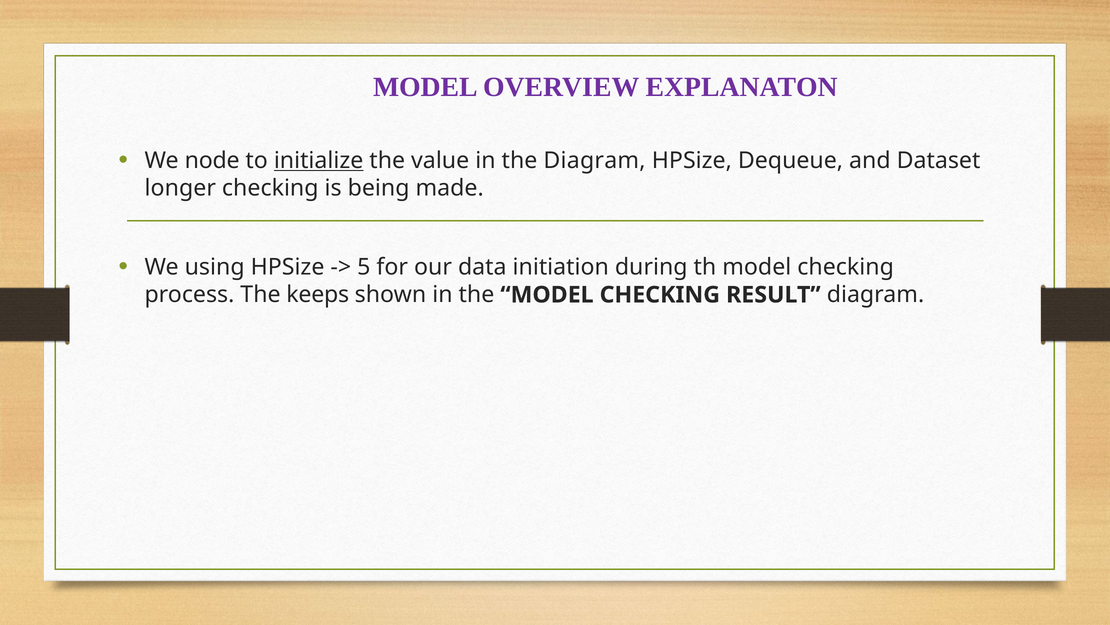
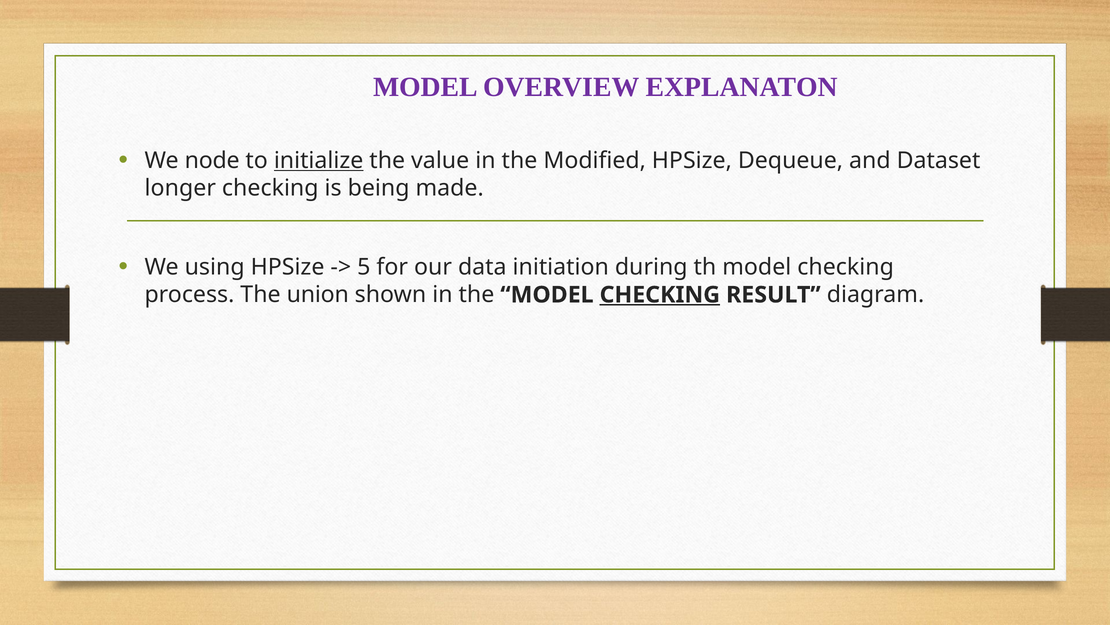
the Diagram: Diagram -> Modified (595, 160)
keeps: keeps -> union (318, 295)
CHECKING underline: none -> present (660, 295)
